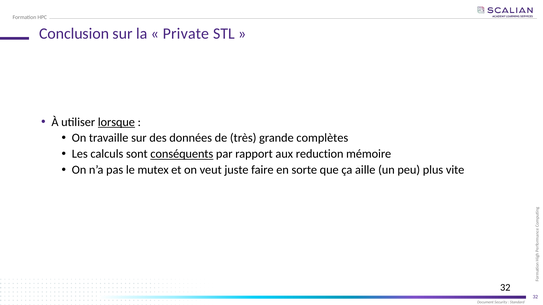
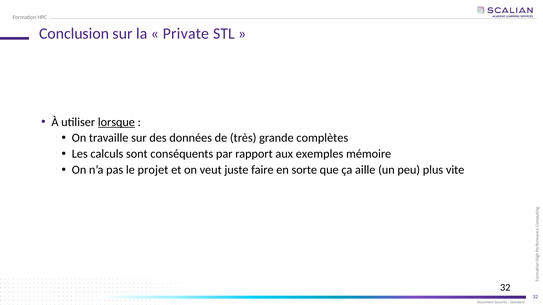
conséquents underline: present -> none (182, 154)
reduction: reduction -> exemples (320, 154)
mutex: mutex -> projet (153, 170)
